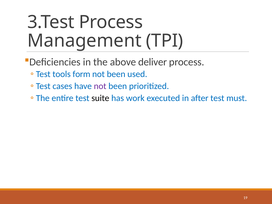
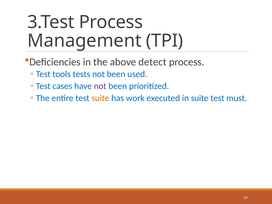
deliver: deliver -> detect (152, 62)
form: form -> tests (81, 74)
suite colour: black -> orange (100, 98)
in after: after -> suite (200, 98)
